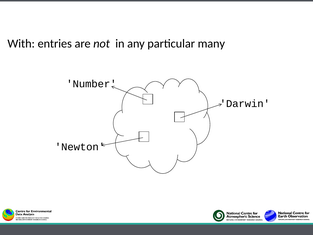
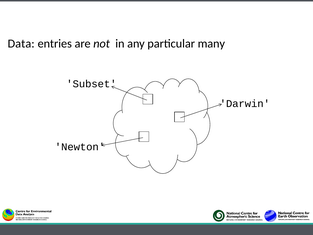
With: With -> Data (21, 43)
Number: Number -> Subset (91, 84)
